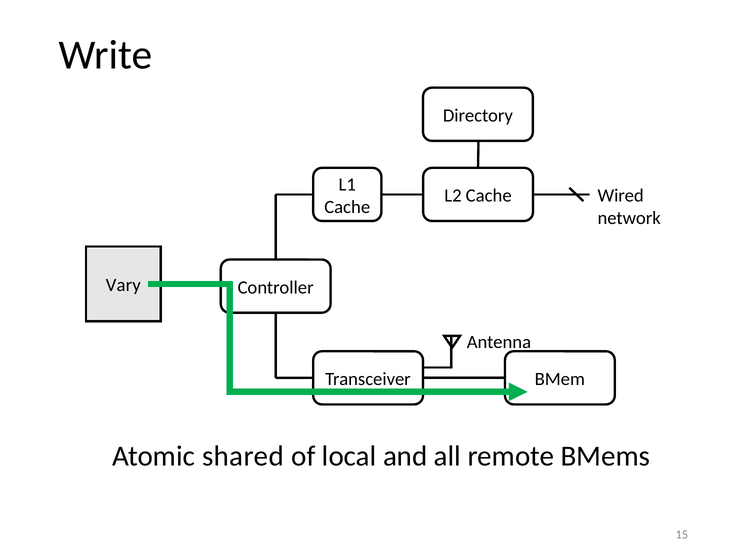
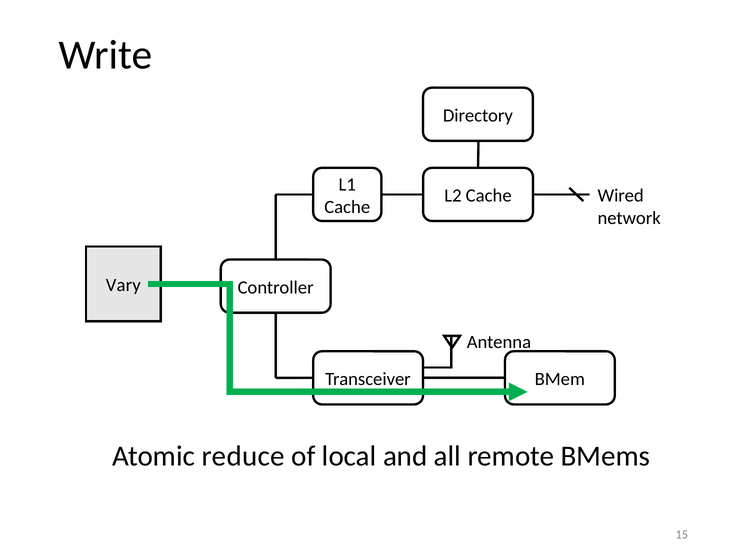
shared: shared -> reduce (243, 457)
